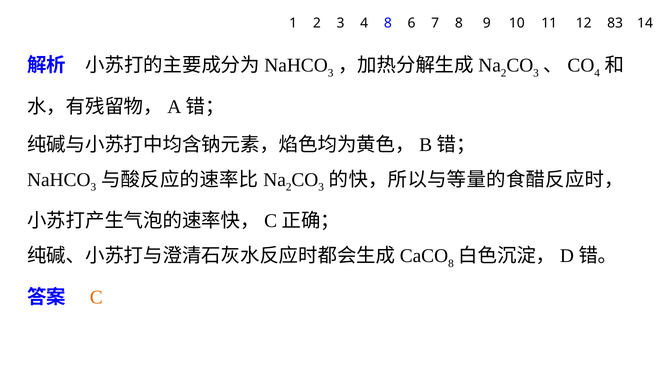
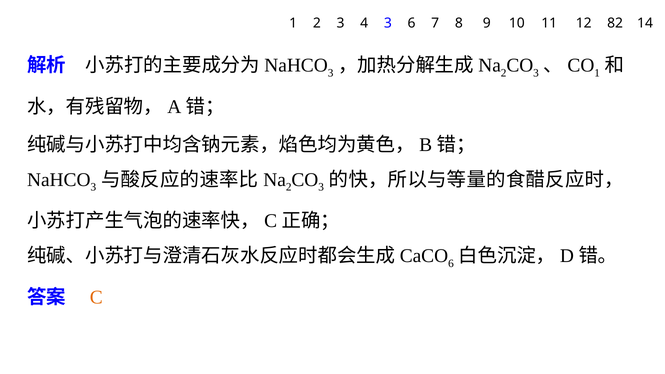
4 8: 8 -> 3 (388, 23)
83: 83 -> 82 (615, 23)
4: 4 -> 1 (597, 73)
8: 8 -> 6 (451, 264)
